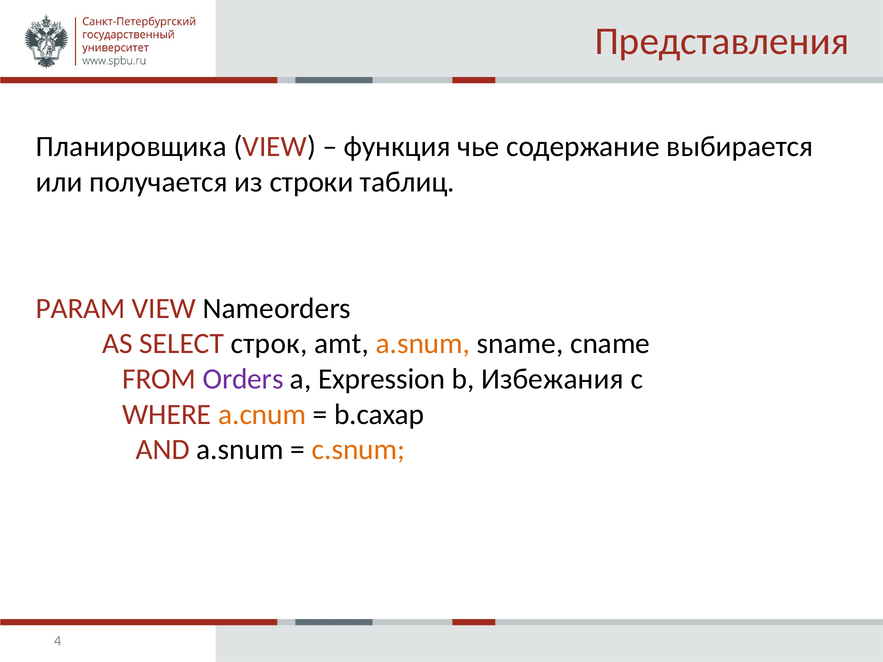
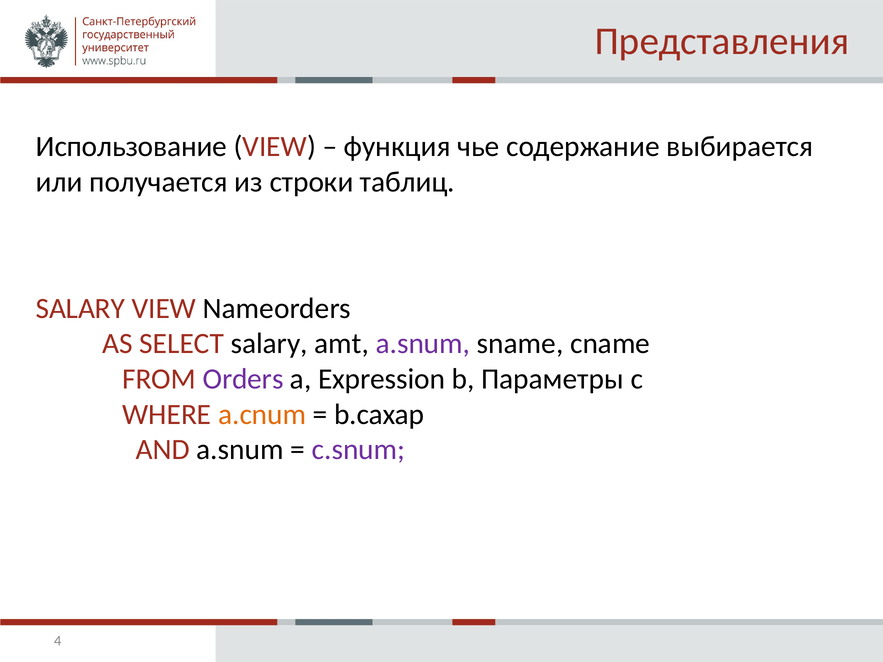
Планировщика: Планировщика -> Использование (131, 147)
PARAM: PARAM -> SALARY (80, 309)
SELECT строк: строк -> salary (269, 344)
a.snum colour: orange -> purple (423, 344)
Избежания: Избежания -> Параметры (552, 379)
c.snum colour: orange -> purple (358, 450)
